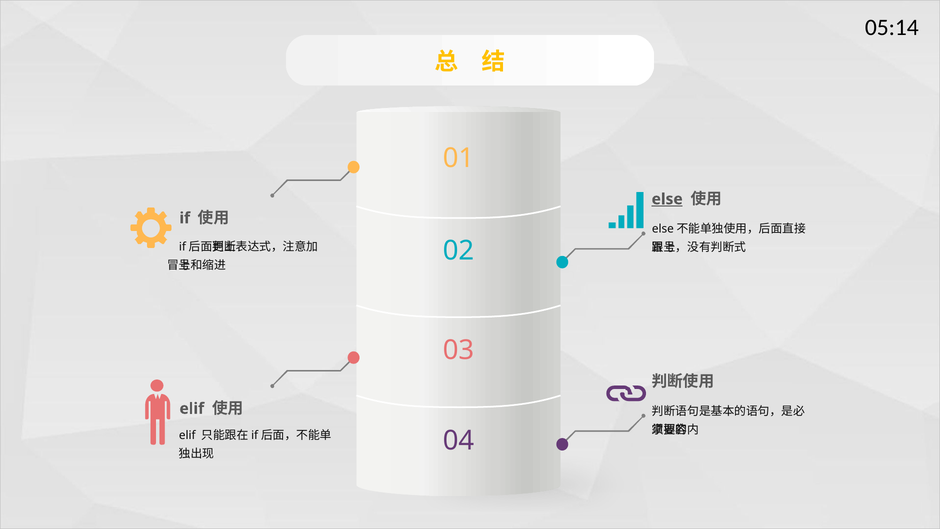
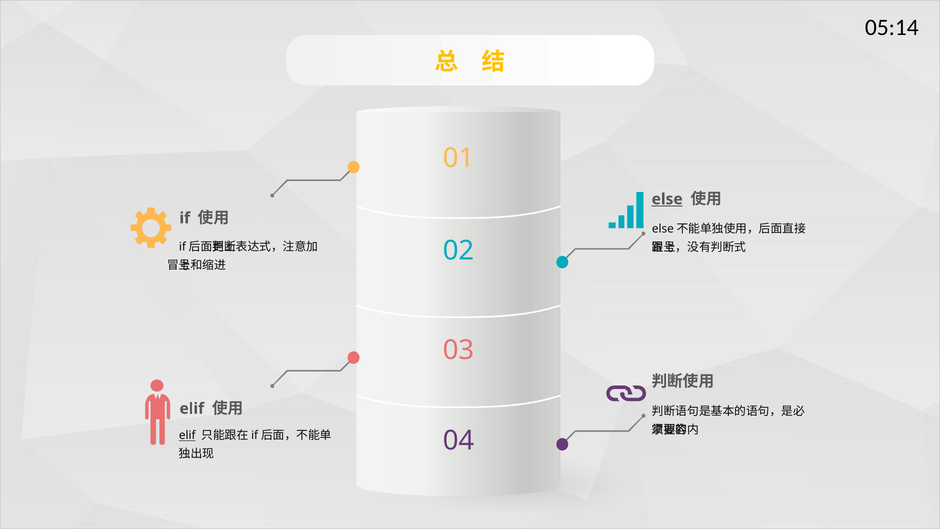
elif underline: none -> present (187, 435)
